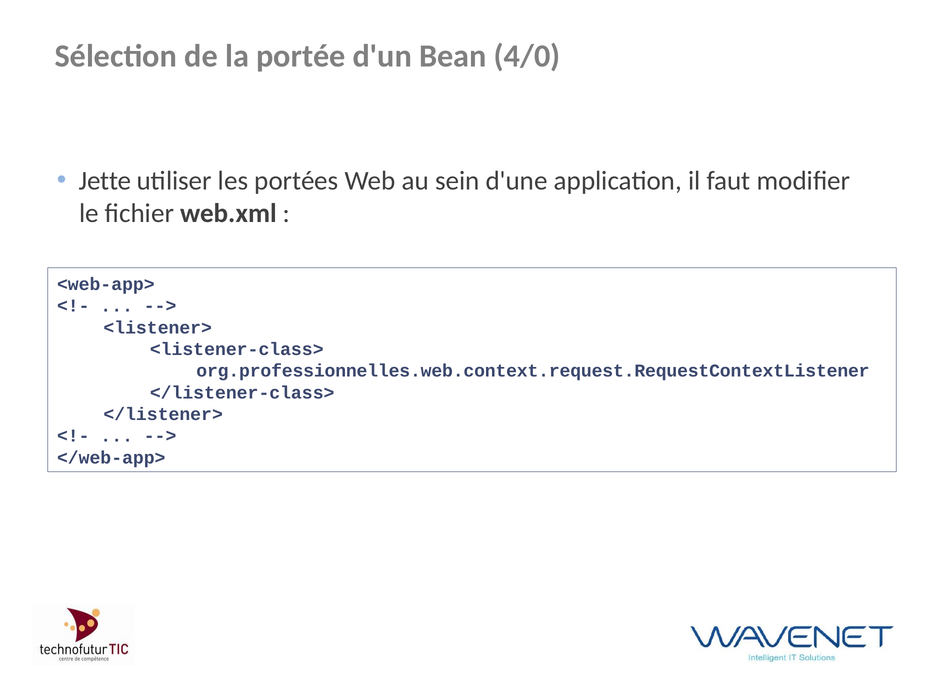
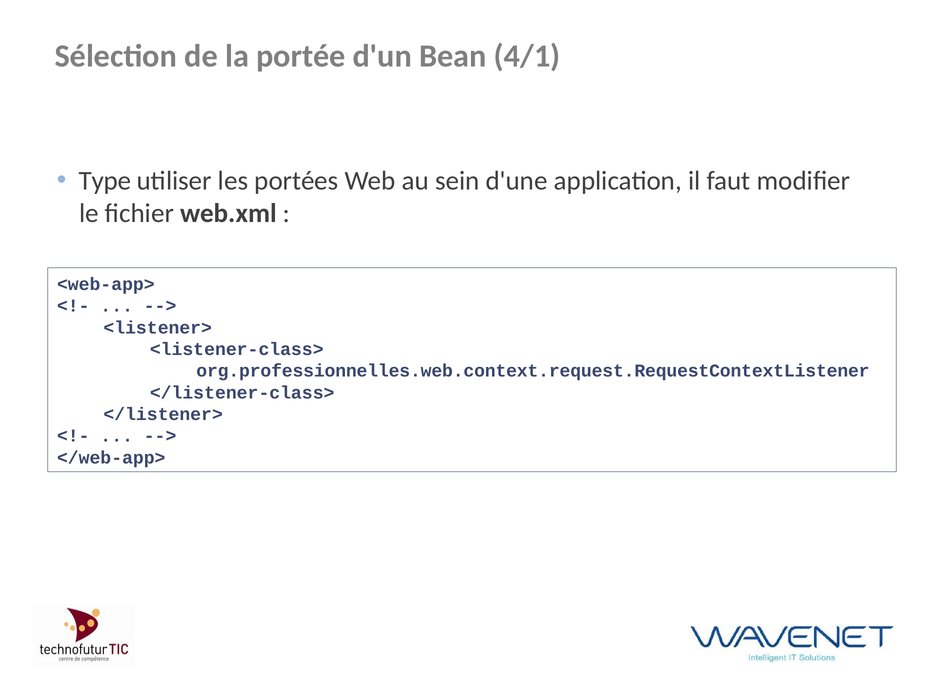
4/0: 4/0 -> 4/1 (527, 56)
Jette: Jette -> Type (105, 181)
